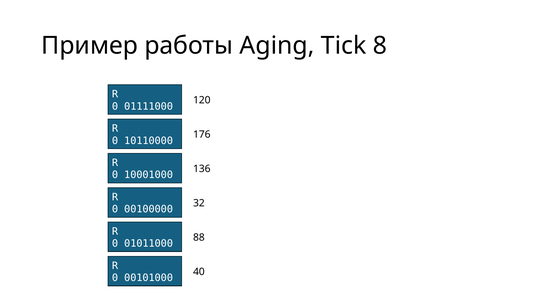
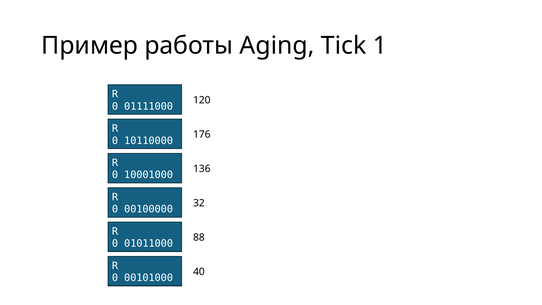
8: 8 -> 1 (380, 46)
